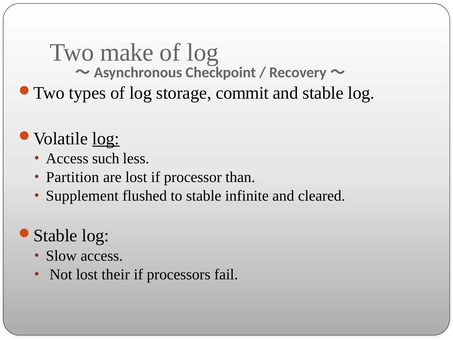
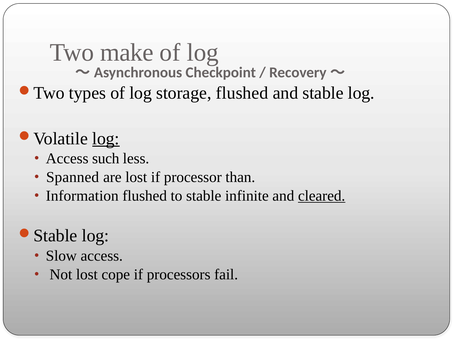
storage commit: commit -> flushed (242, 93)
Partition: Partition -> Spanned (73, 177)
Supplement: Supplement -> Information (82, 196)
cleared underline: none -> present (322, 196)
their: their -> cope (116, 274)
